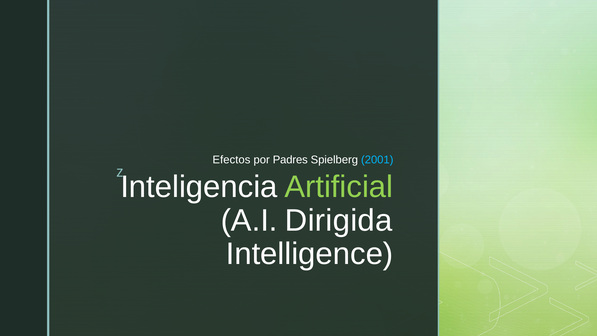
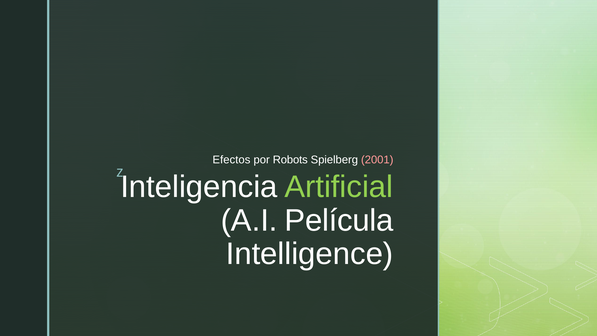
Padres: Padres -> Robots (290, 160)
2001 colour: light blue -> pink (377, 160)
Dirigida: Dirigida -> Película (339, 220)
